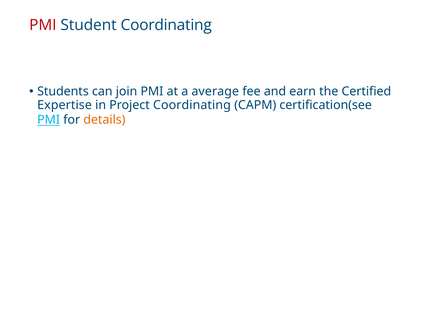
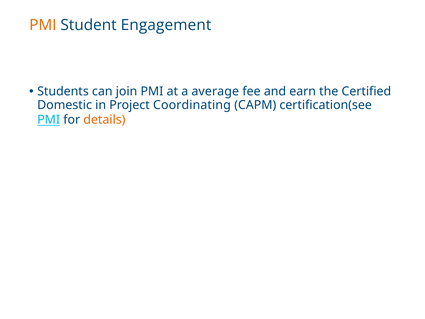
PMI colour: red -> orange (43, 25)
Student Coordinating: Coordinating -> Engagement (166, 25)
Expertise: Expertise -> Domestic (65, 105)
